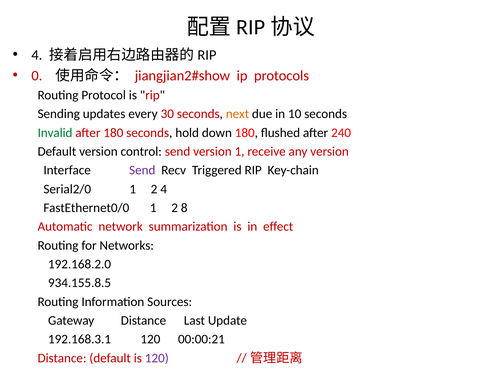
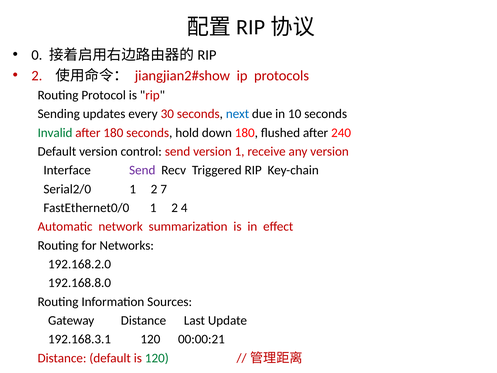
4: 4 -> 0 (37, 55)
0: 0 -> 2 (37, 76)
next colour: orange -> blue (238, 114)
2 4: 4 -> 7 (164, 189)
8: 8 -> 4 (184, 208)
934.155.8.5: 934.155.8.5 -> 192.168.8.0 (80, 283)
120 colour: purple -> green (157, 358)
